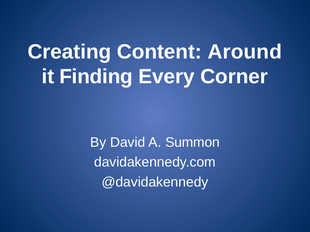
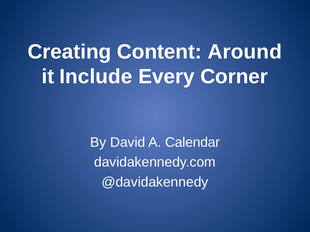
Finding: Finding -> Include (96, 77)
Summon: Summon -> Calendar (193, 143)
